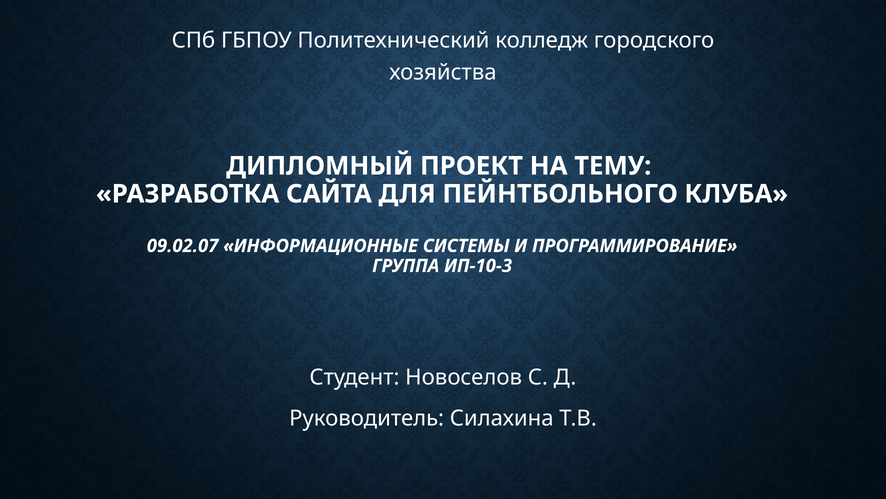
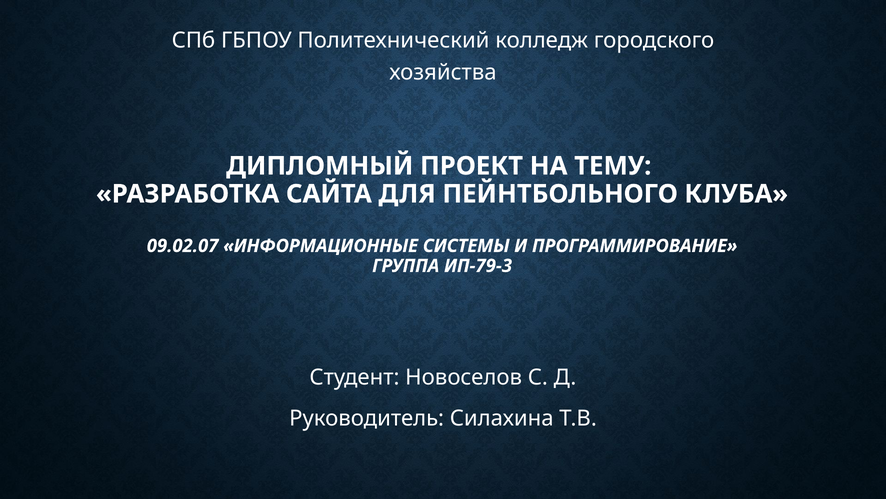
ИП-10-3: ИП-10-3 -> ИП-79-3 (478, 266)
